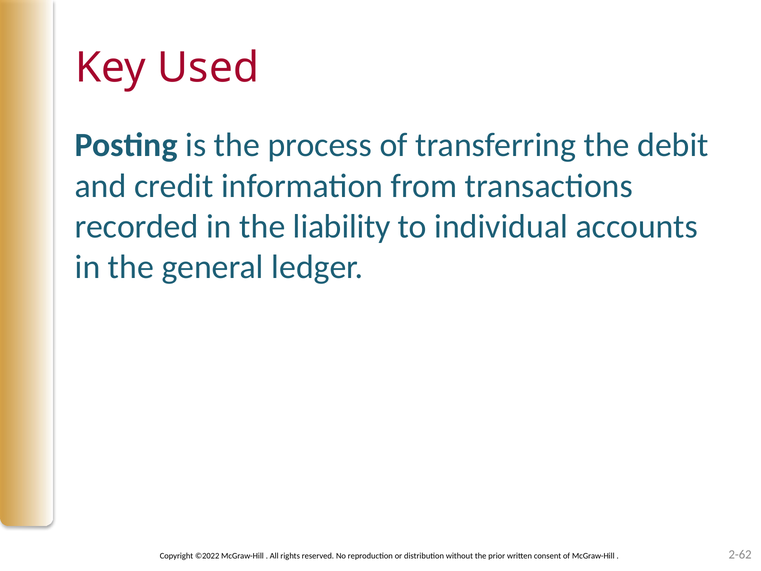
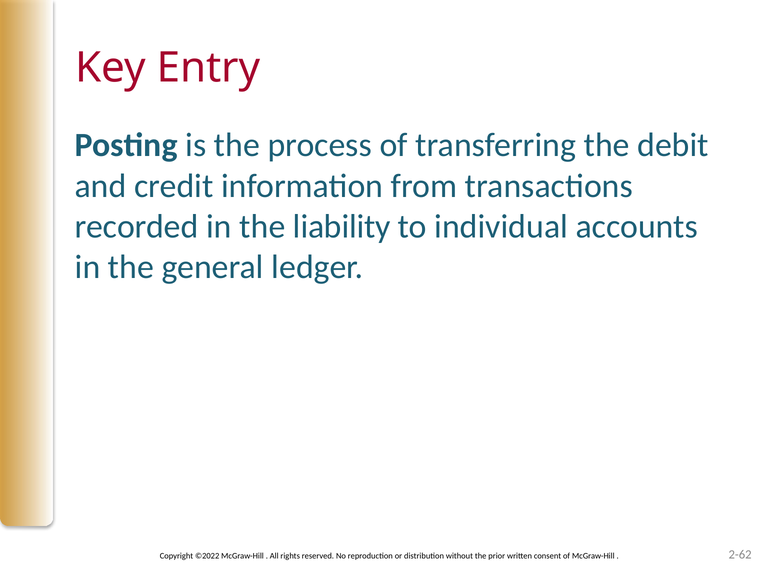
Used: Used -> Entry (208, 68)
